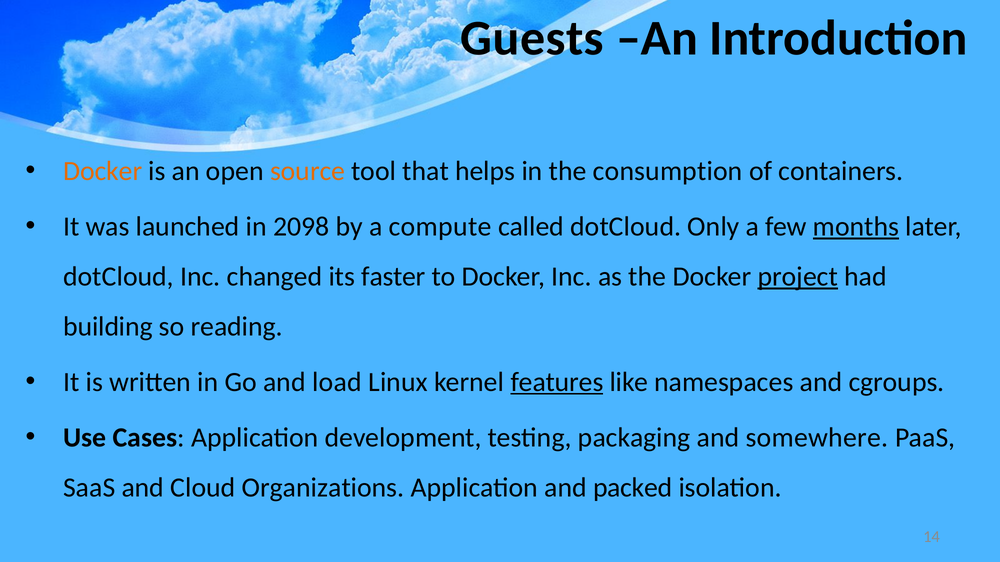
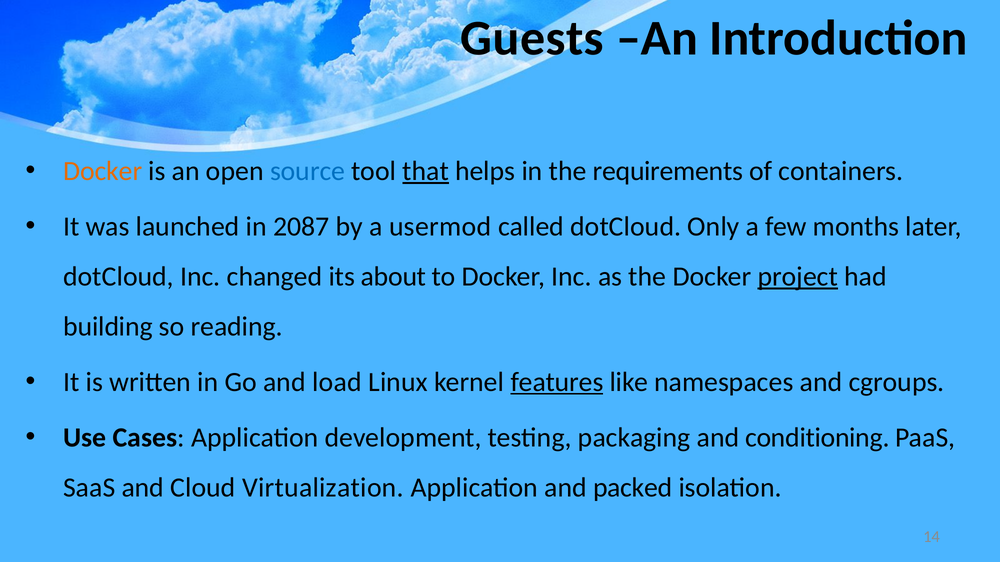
source colour: orange -> blue (308, 171)
that underline: none -> present (426, 171)
consumption: consumption -> requirements (668, 171)
2098: 2098 -> 2087 (301, 227)
compute: compute -> usermod (440, 227)
months underline: present -> none (856, 227)
faster: faster -> about (393, 277)
somewhere: somewhere -> conditioning (817, 438)
Organizations: Organizations -> Virtualization (323, 488)
